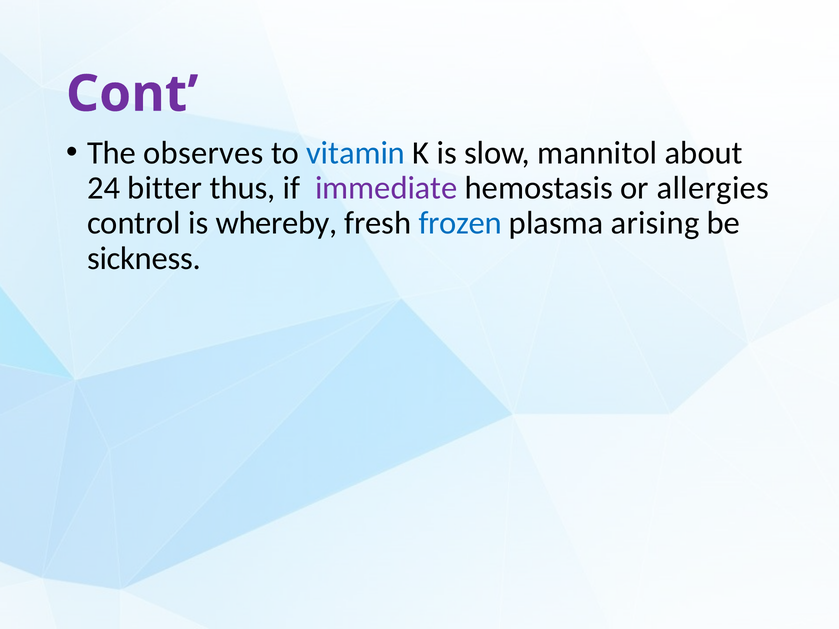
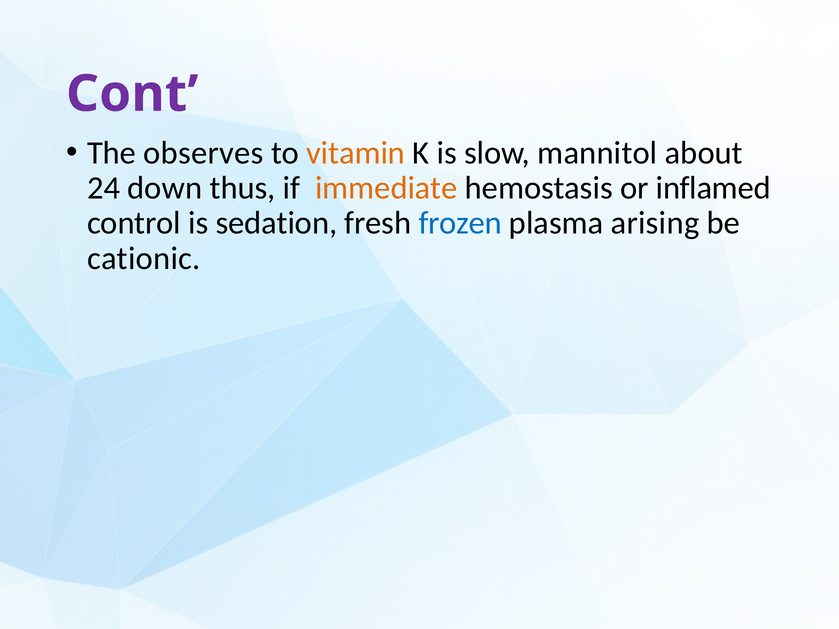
vitamin colour: blue -> orange (356, 153)
bitter: bitter -> down (165, 188)
immediate colour: purple -> orange (386, 188)
allergies: allergies -> inflamed (713, 188)
whereby: whereby -> sedation (276, 223)
sickness: sickness -> cationic (144, 259)
